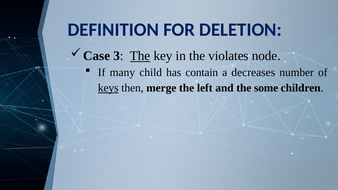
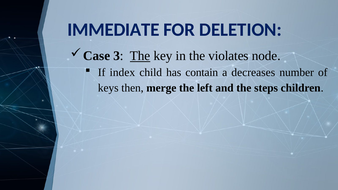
DEFINITION: DEFINITION -> IMMEDIATE (113, 30)
many: many -> index (122, 72)
keys underline: present -> none (108, 88)
some: some -> steps (266, 88)
